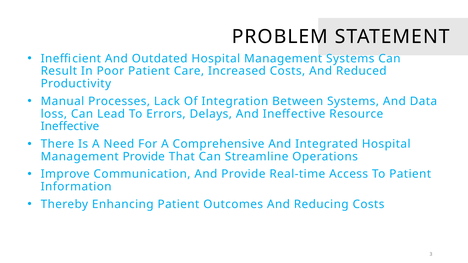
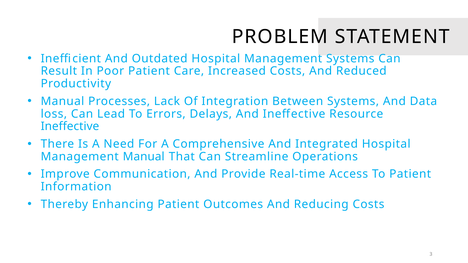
Management Provide: Provide -> Manual (144, 157)
